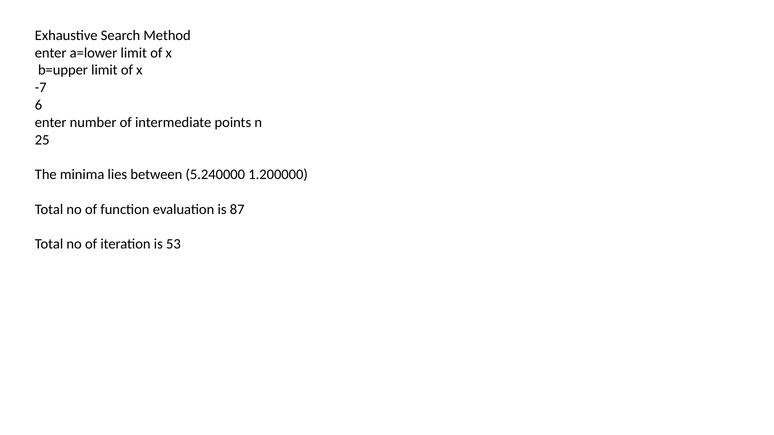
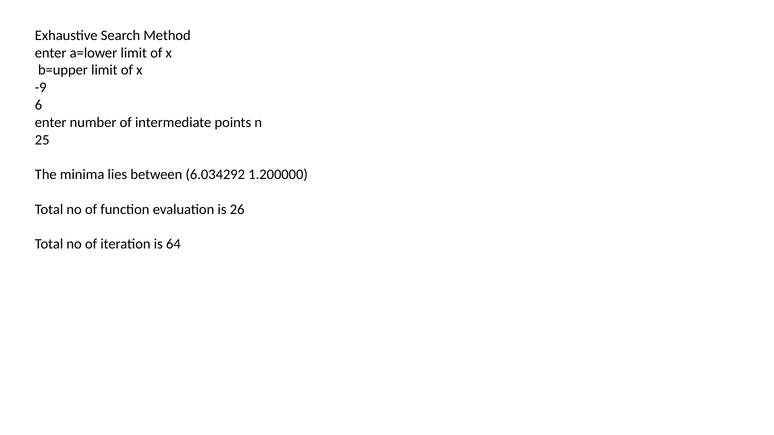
-7: -7 -> -9 (41, 88)
5.240000: 5.240000 -> 6.034292 (215, 175)
87: 87 -> 26 (237, 210)
53: 53 -> 64 (173, 244)
